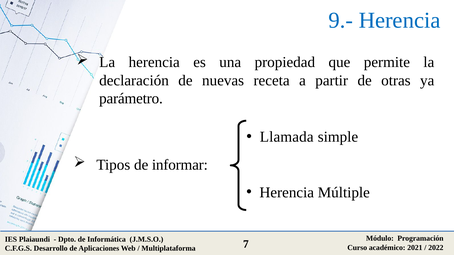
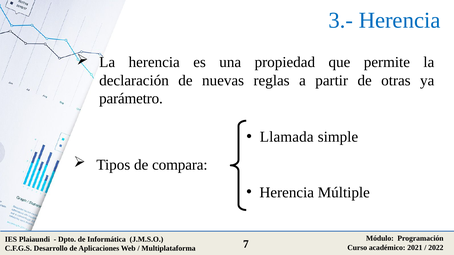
9.-: 9.- -> 3.- (341, 21)
receta: receta -> reglas (272, 81)
informar: informar -> compara (180, 165)
